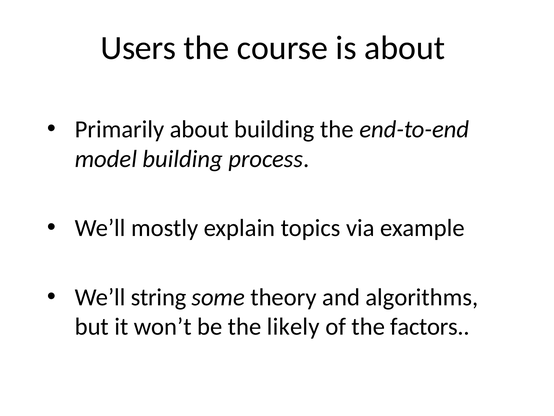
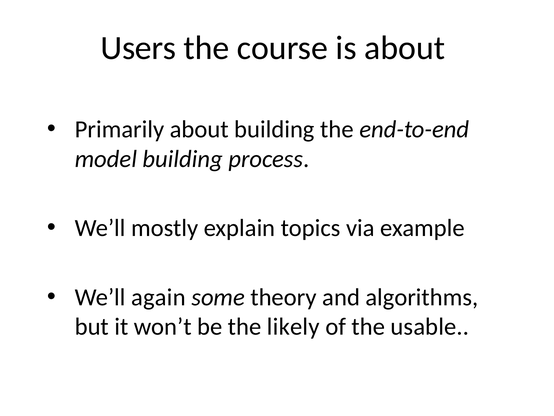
string: string -> again (158, 297)
factors: factors -> usable (430, 326)
